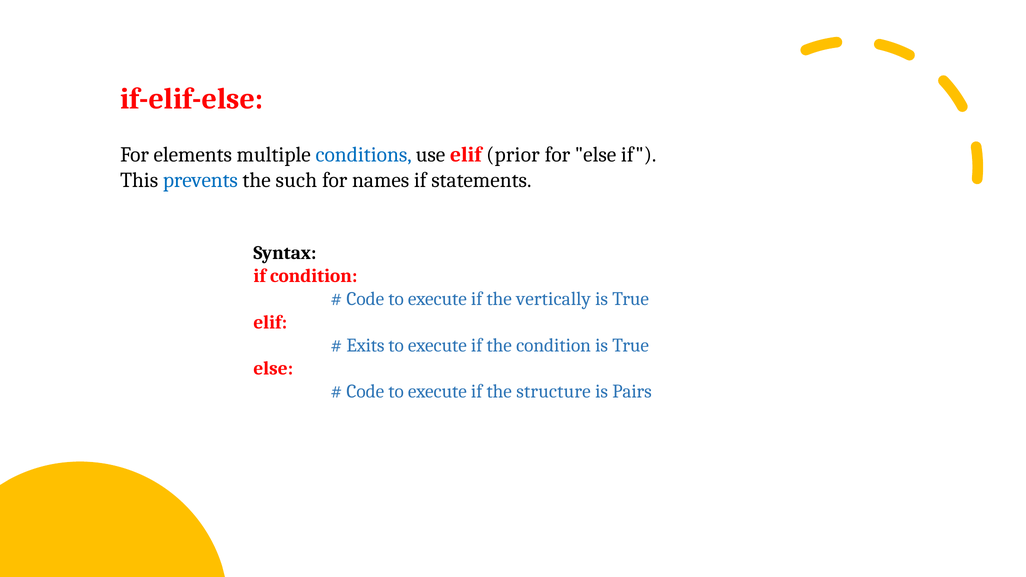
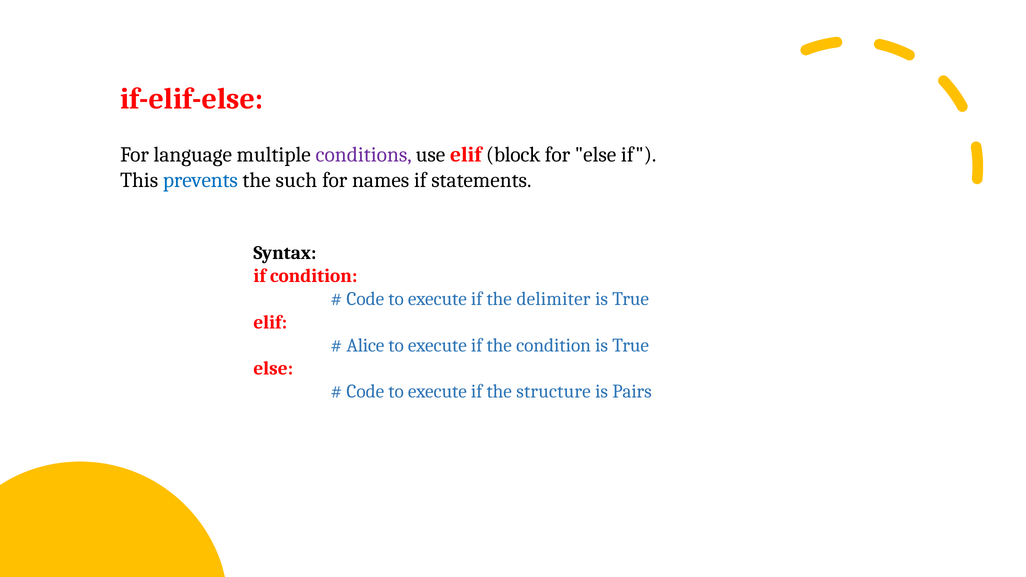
elements: elements -> language (193, 155)
conditions colour: blue -> purple (364, 155)
prior: prior -> block (513, 155)
vertically: vertically -> delimiter (553, 299)
Exits: Exits -> Alice (365, 345)
